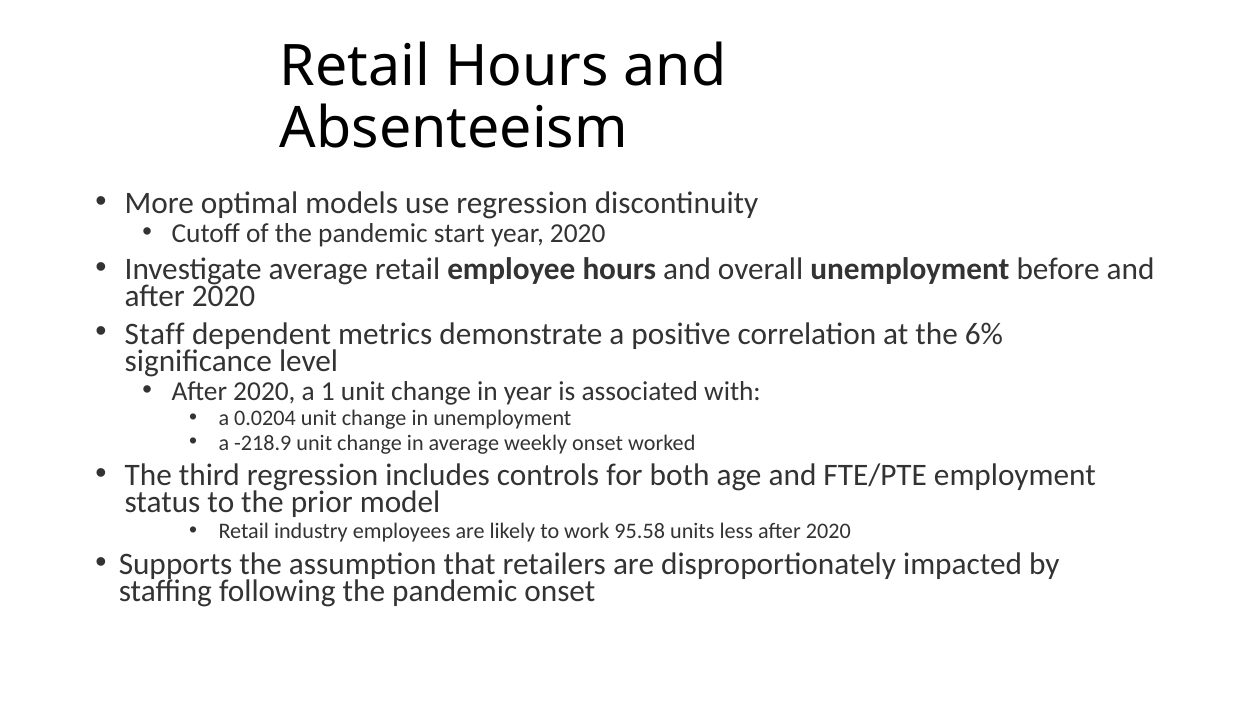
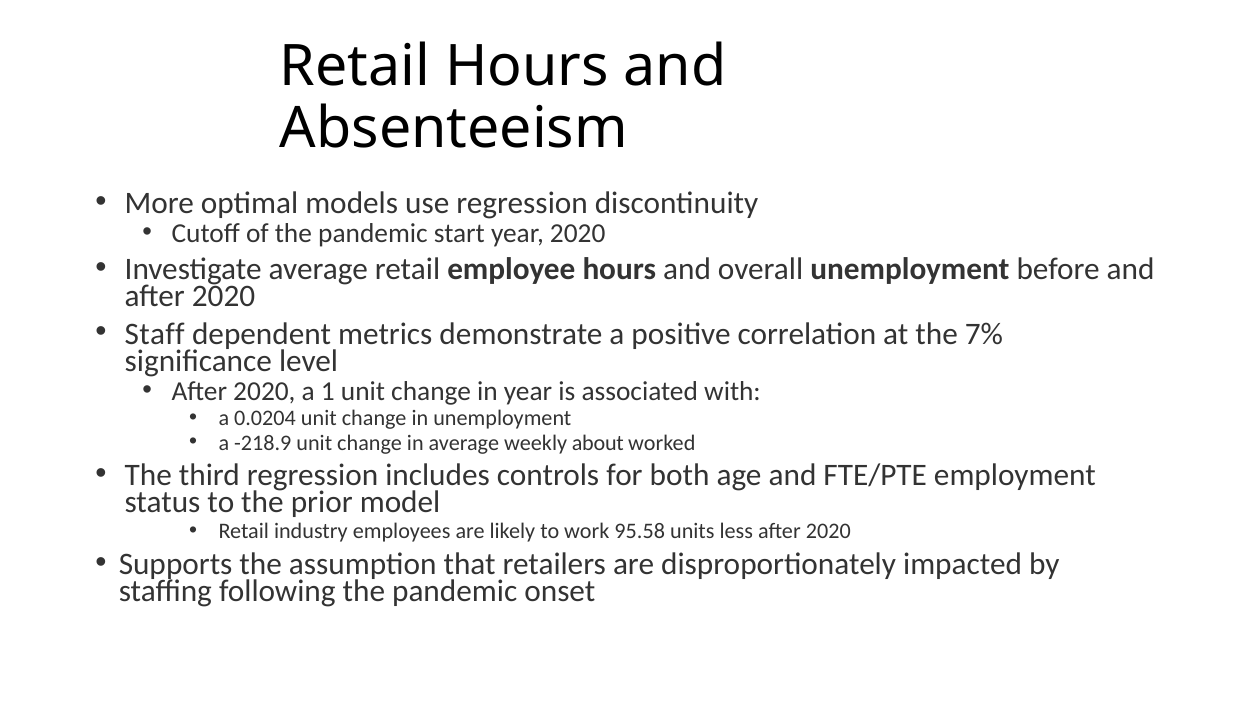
6%: 6% -> 7% (984, 334)
weekly onset: onset -> about (598, 443)
